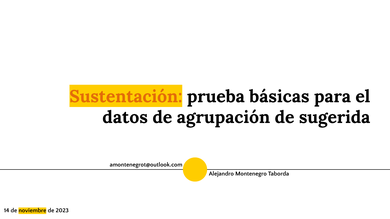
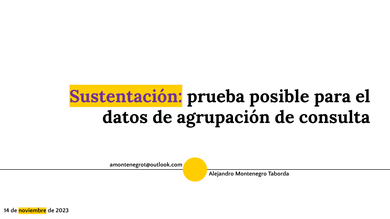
Sustentación colour: orange -> purple (126, 97)
básicas: básicas -> posible (279, 97)
sugerida: sugerida -> consulta (334, 117)
